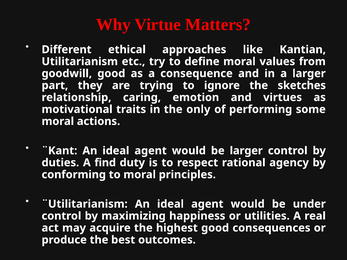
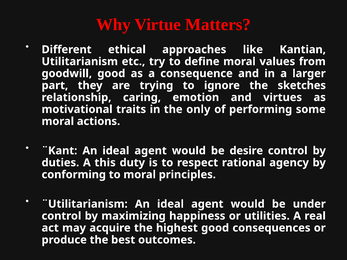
be larger: larger -> desire (246, 151)
find: find -> this (105, 163)
